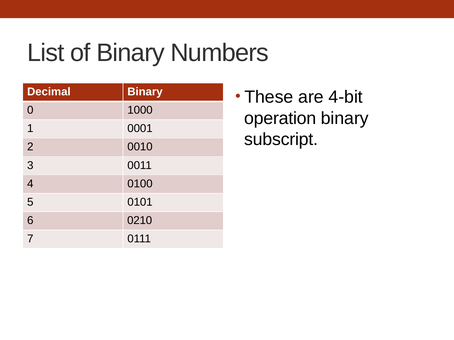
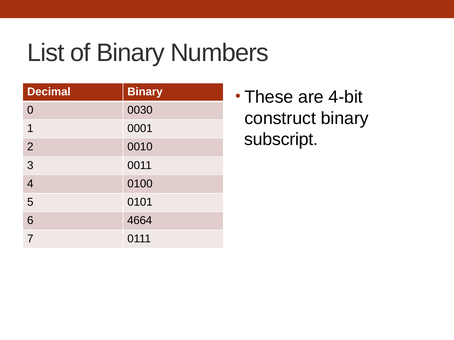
1000: 1000 -> 0030 (140, 110)
operation: operation -> construct (280, 118)
0210: 0210 -> 4664 (140, 221)
